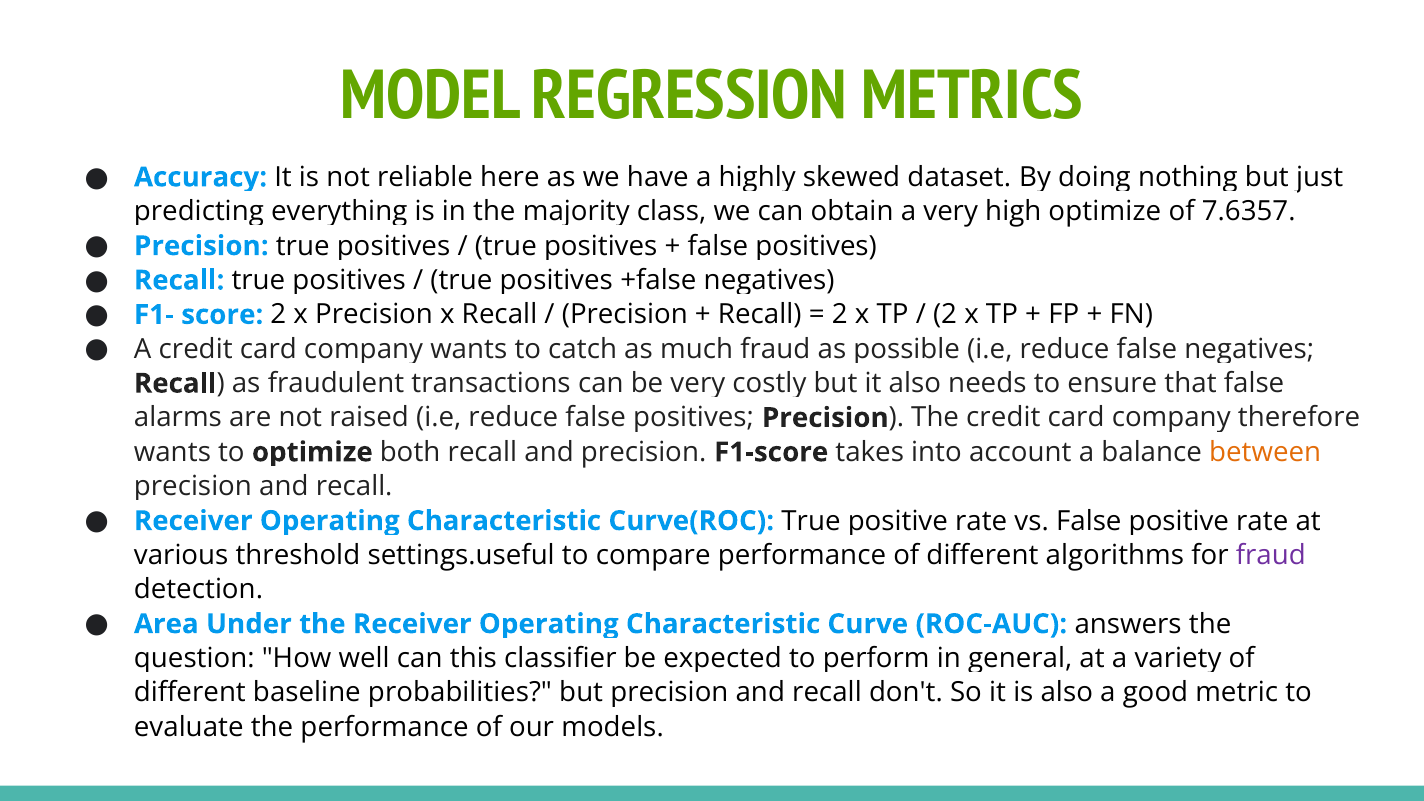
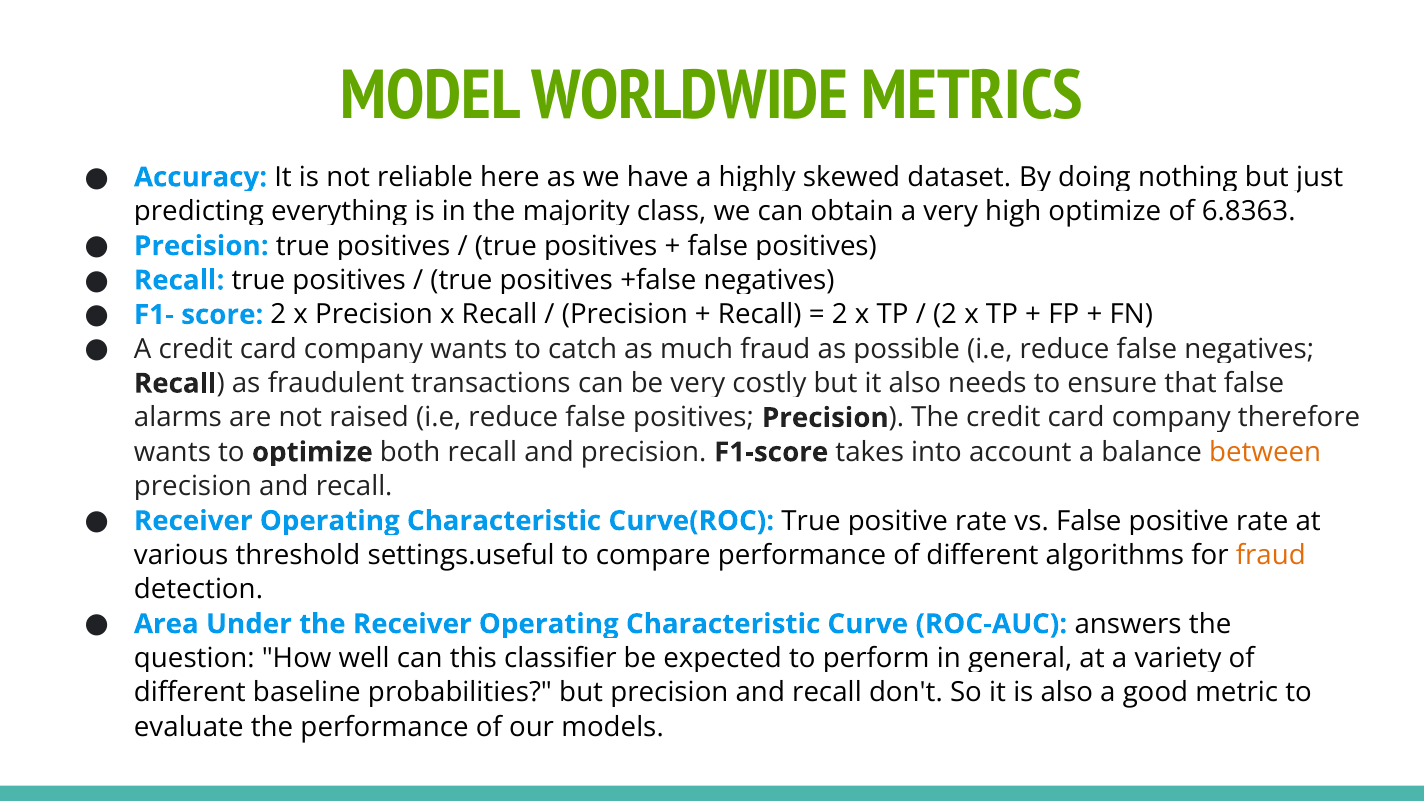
REGRESSION: REGRESSION -> WORLDWIDE (690, 96)
7.6357: 7.6357 -> 6.8363 (1249, 212)
fraud colour: purple -> orange (1271, 555)
